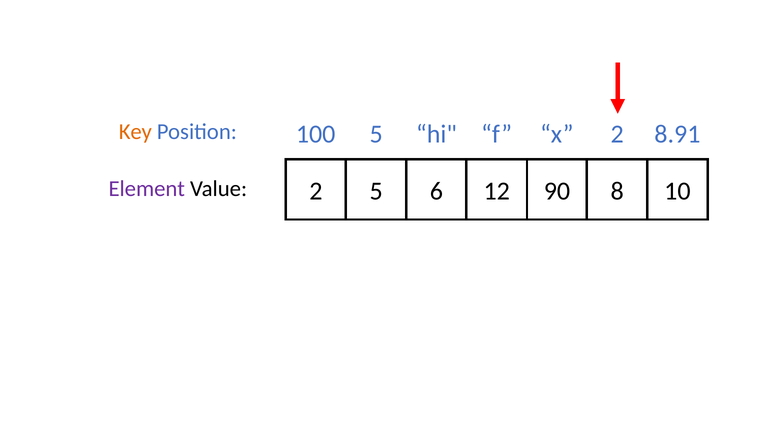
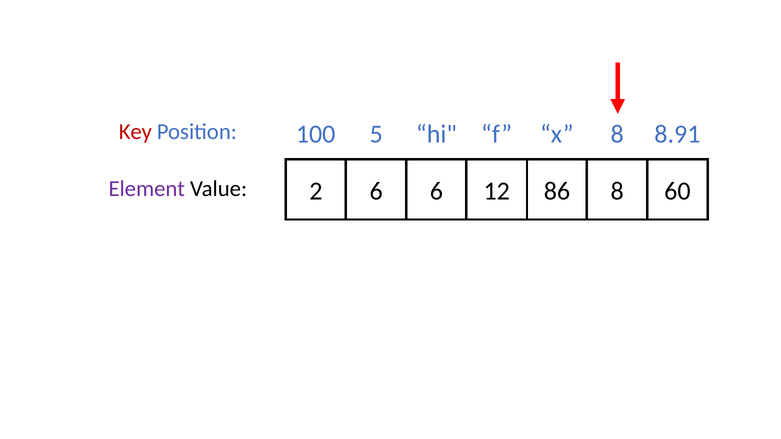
Key colour: orange -> red (135, 132)
x 2: 2 -> 8 (617, 135)
2 5: 5 -> 6 (376, 191)
90: 90 -> 86 (557, 191)
10: 10 -> 60 (677, 191)
